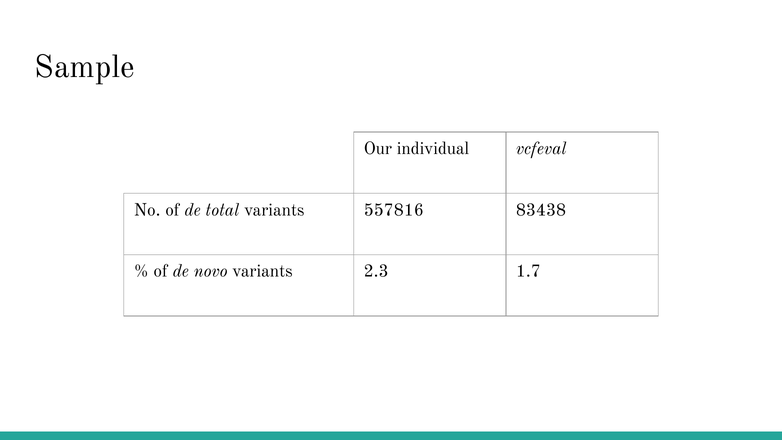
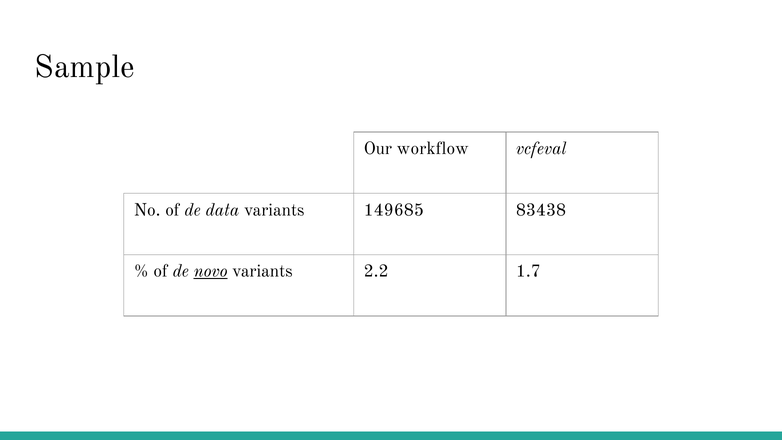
individual: individual -> workflow (433, 149)
total: total -> data (222, 210)
557816: 557816 -> 149685 (394, 210)
novo underline: none -> present (211, 271)
2.3: 2.3 -> 2.2 (376, 271)
